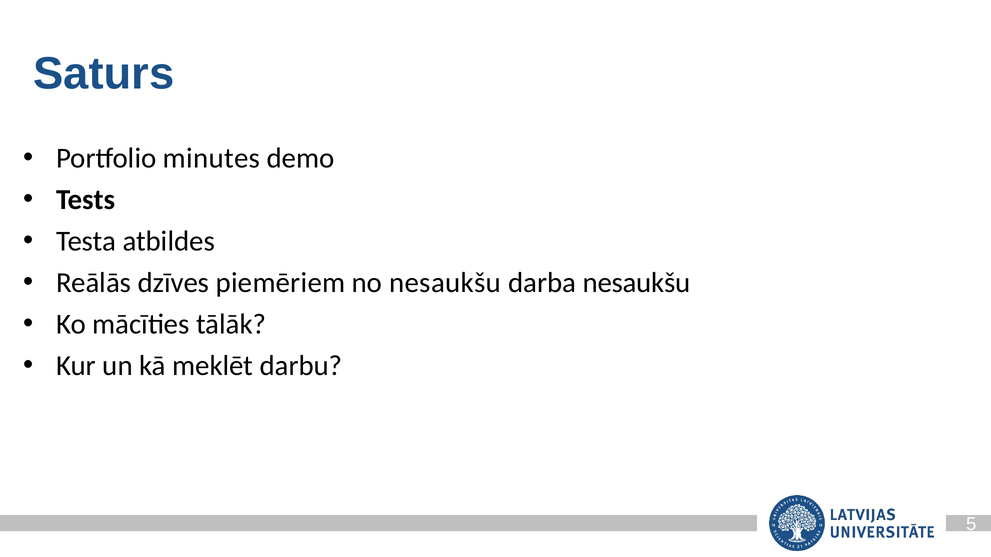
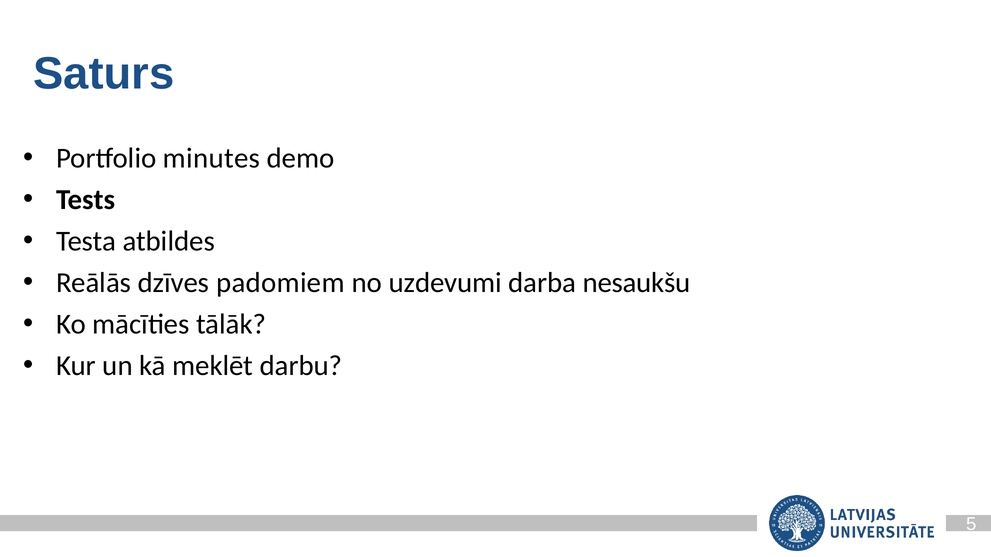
piemēriem: piemēriem -> padomiem (280, 283)
no nesaukšu: nesaukšu -> uzdevumi (445, 283)
